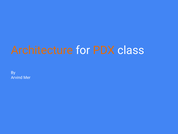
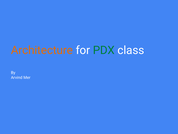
PDX colour: orange -> green (104, 50)
